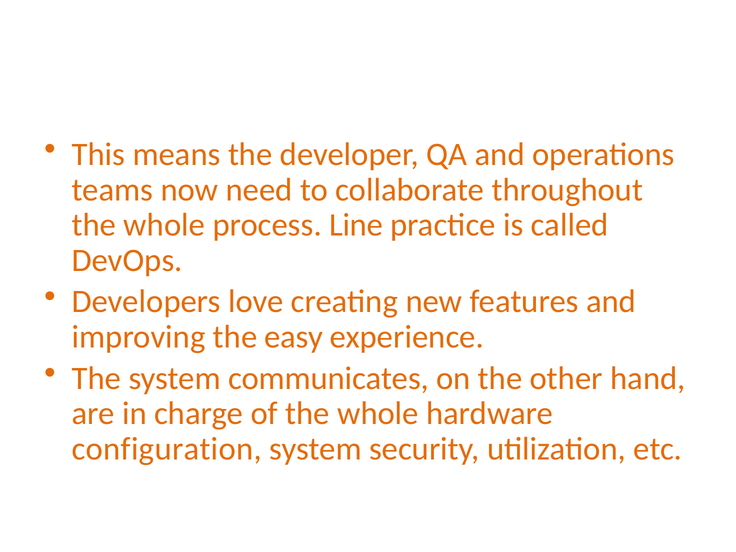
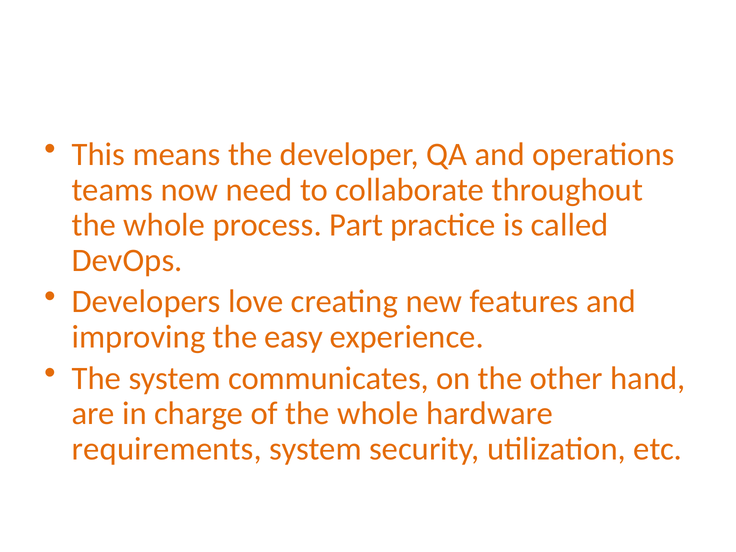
Line: Line -> Part (356, 225)
configuration: configuration -> requirements (167, 449)
